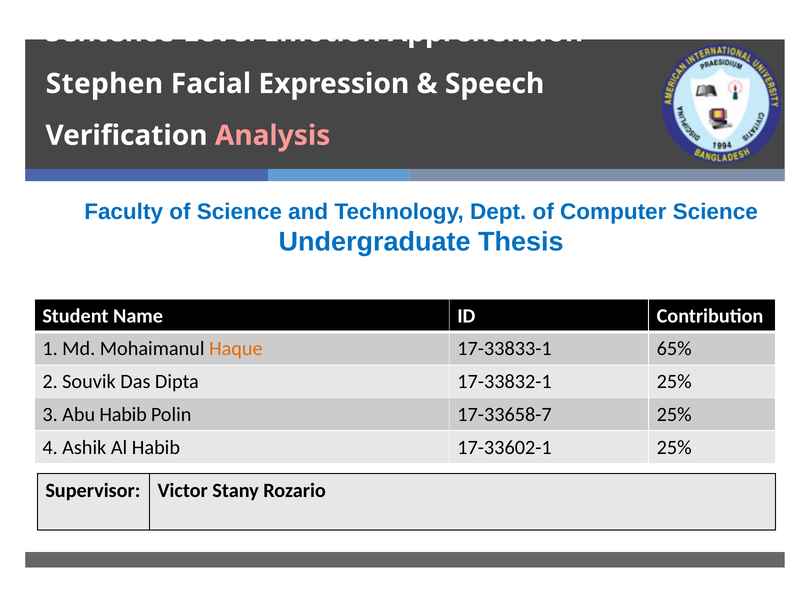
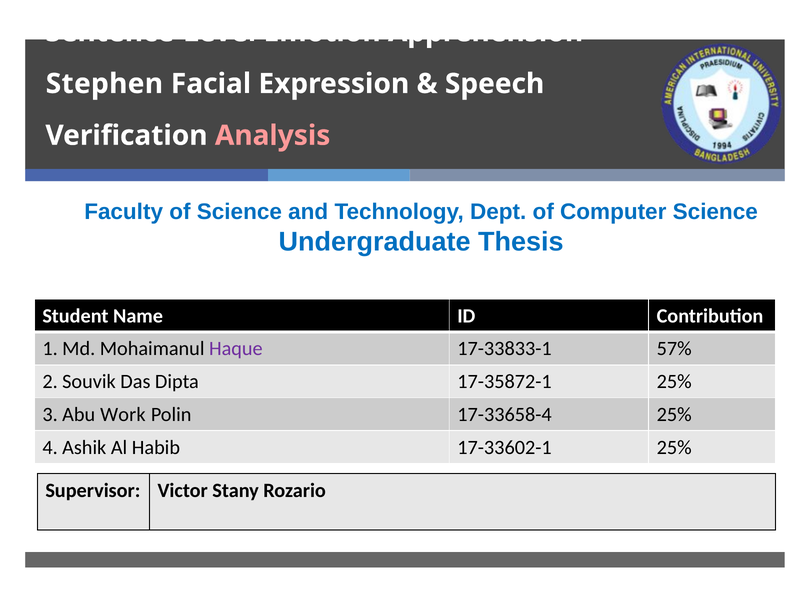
Haque colour: orange -> purple (236, 348)
65%: 65% -> 57% (674, 348)
17-33832-1: 17-33832-1 -> 17-35872-1 (505, 381)
Abu Habib: Habib -> Work (123, 414)
17-33658-7: 17-33658-7 -> 17-33658-4 (505, 414)
